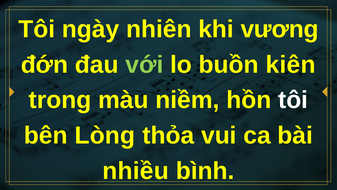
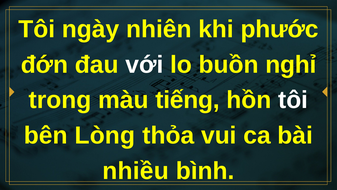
vương: vương -> phước (280, 29)
với colour: light green -> white (144, 64)
kiên: kiên -> nghỉ (291, 64)
niềm: niềm -> tiếng (188, 100)
